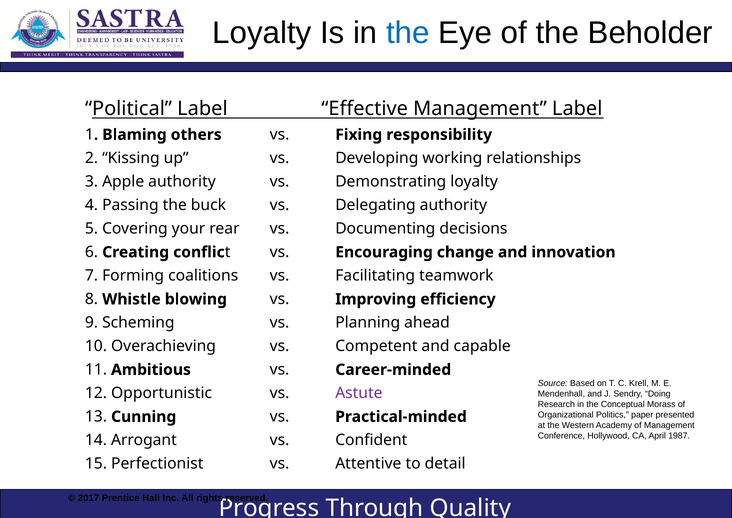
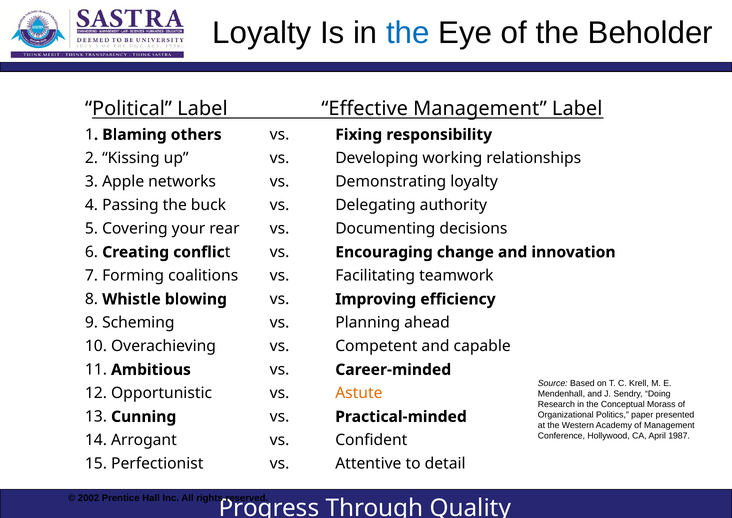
Apple authority: authority -> networks (182, 182)
Astute colour: purple -> orange (359, 393)
2017: 2017 -> 2002 (88, 498)
